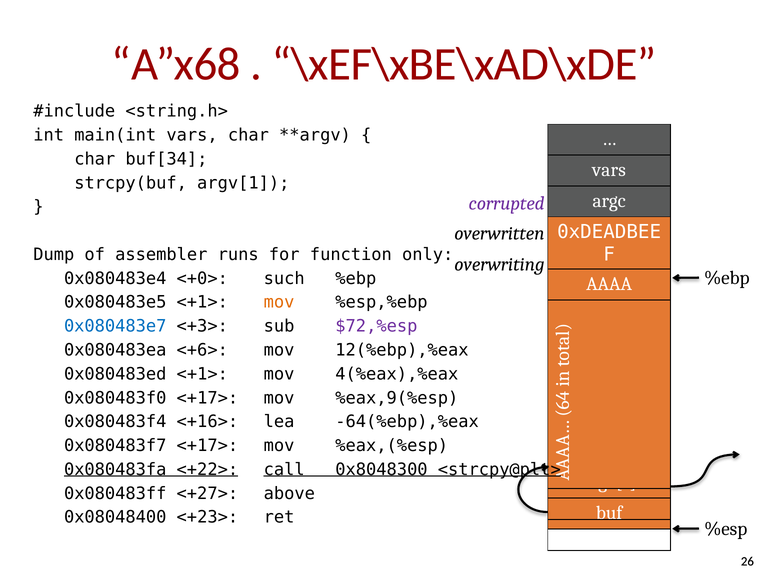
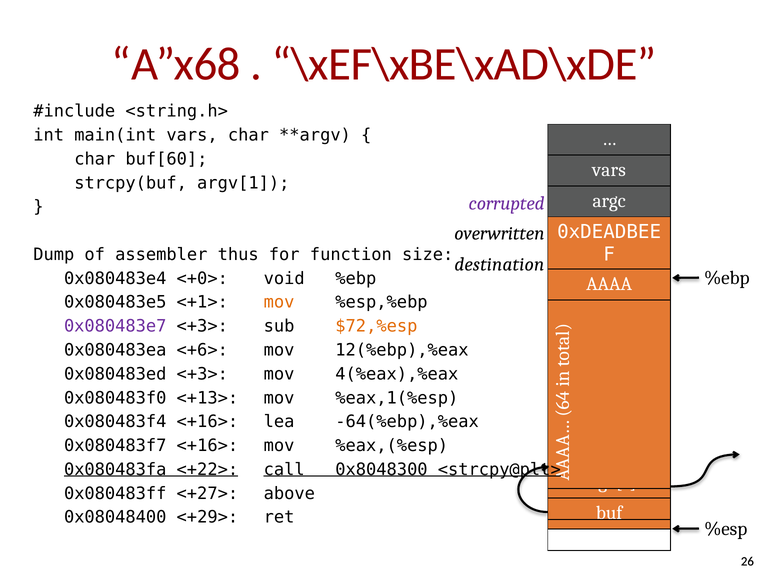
buf[34: buf[34 -> buf[60 (166, 159)
runs: runs -> thus (238, 255)
only: only -> size (428, 255)
overwriting: overwriting -> destination (499, 264)
such: such -> void (284, 278)
0x080483e7 colour: blue -> purple (115, 326)
$72,%esp colour: purple -> orange (376, 326)
0x080483ed <+1>: <+1> -> <+3> (202, 374)
0x080483f0 <+17>: <+17> -> <+13> (207, 398)
%eax,9(%esp: %eax,9(%esp -> %eax,1(%esp (397, 398)
0x080483f7 <+17>: <+17> -> <+16> (207, 446)
<+23>: <+23> -> <+29> (207, 517)
